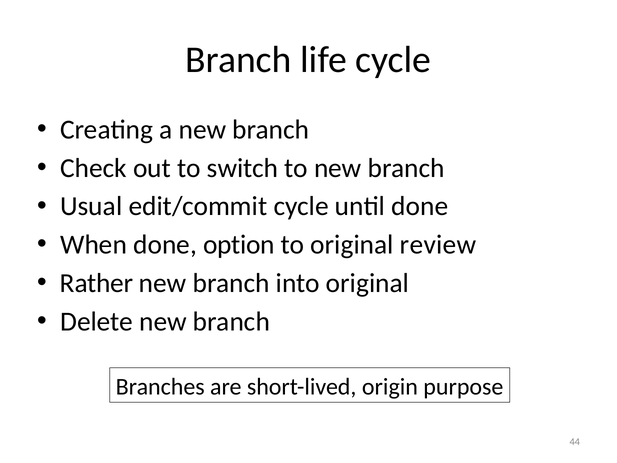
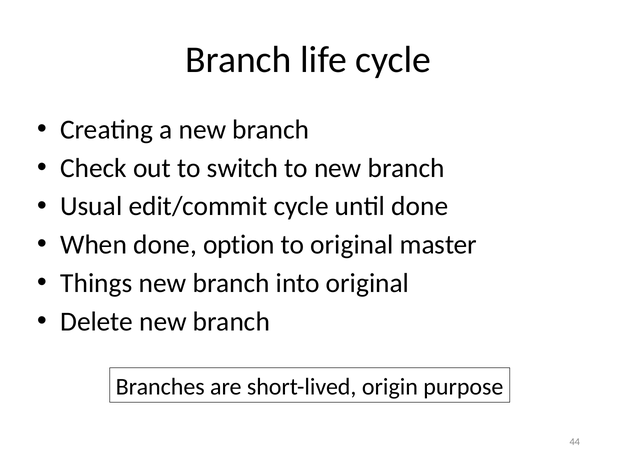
review: review -> master (438, 245)
Rather: Rather -> Things (96, 283)
